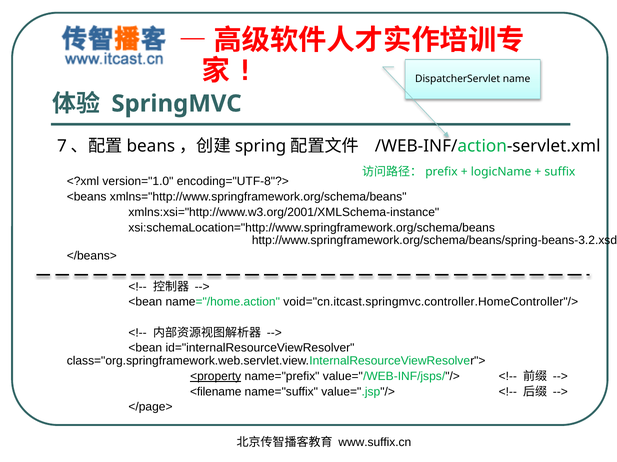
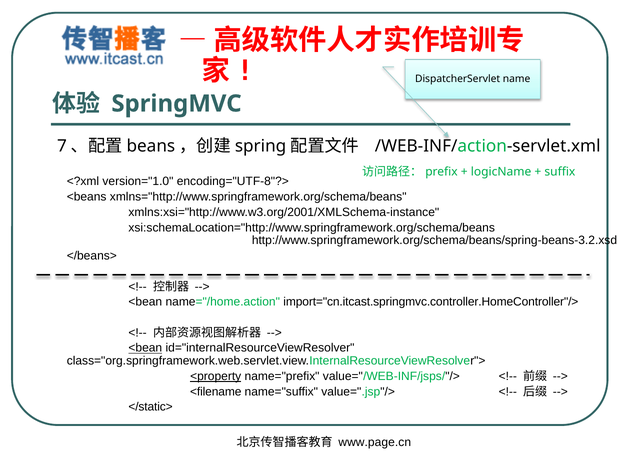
void="cn.itcast.springmvc.controller.HomeController"/>: void="cn.itcast.springmvc.controller.HomeController"/> -> import="cn.itcast.springmvc.controller.HomeController"/> (431, 302)
<bean underline: none -> present (145, 349)
</page>: </page> -> </static> (151, 408)
www.suffix.cn: www.suffix.cn -> www.page.cn (375, 443)
